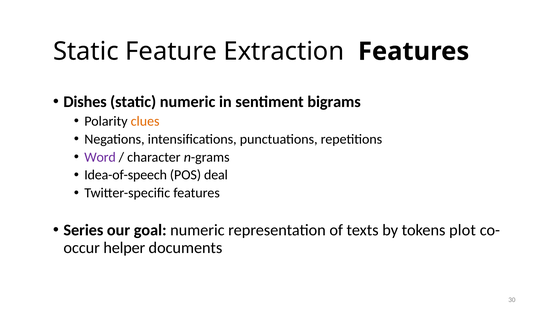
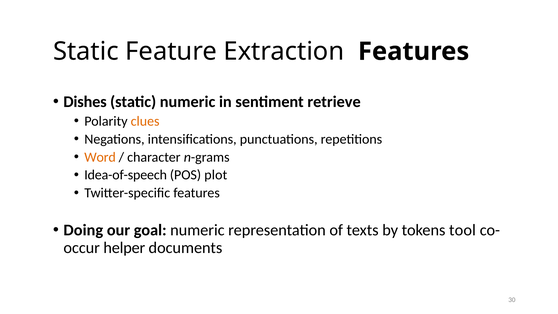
bigrams: bigrams -> retrieve (334, 102)
Word colour: purple -> orange (100, 157)
deal: deal -> plot (216, 175)
Series: Series -> Doing (83, 230)
plot: plot -> tool (462, 230)
